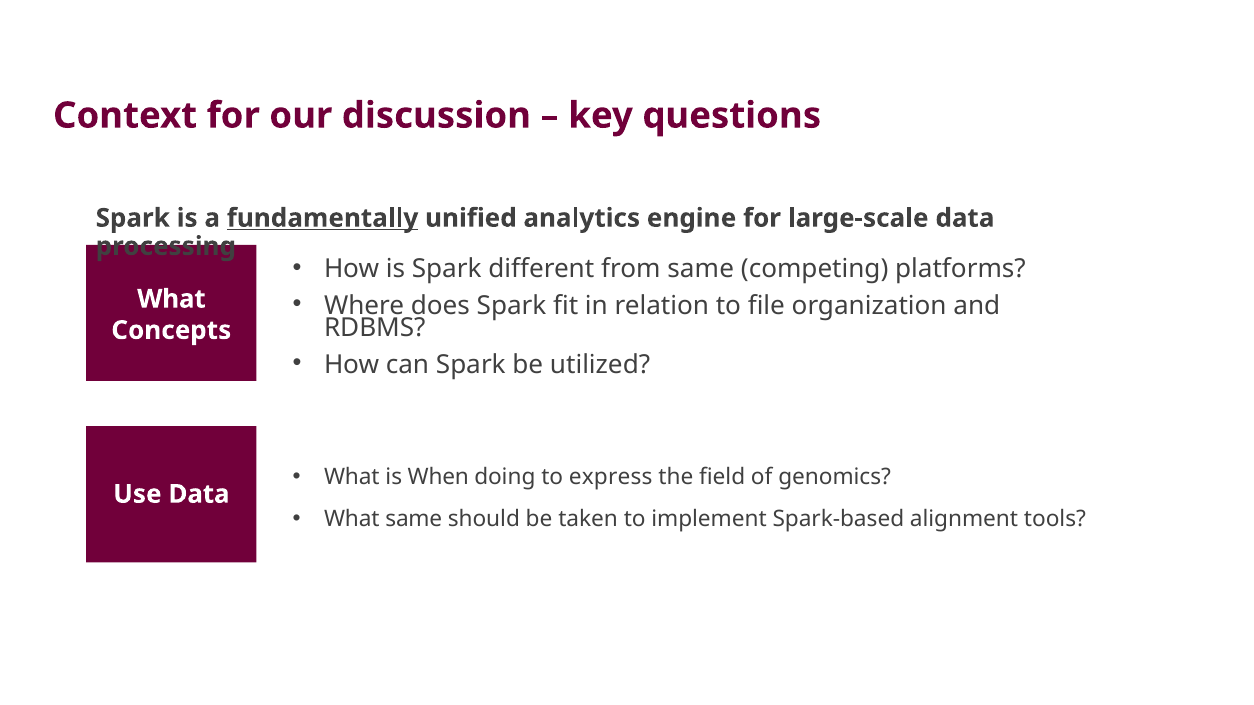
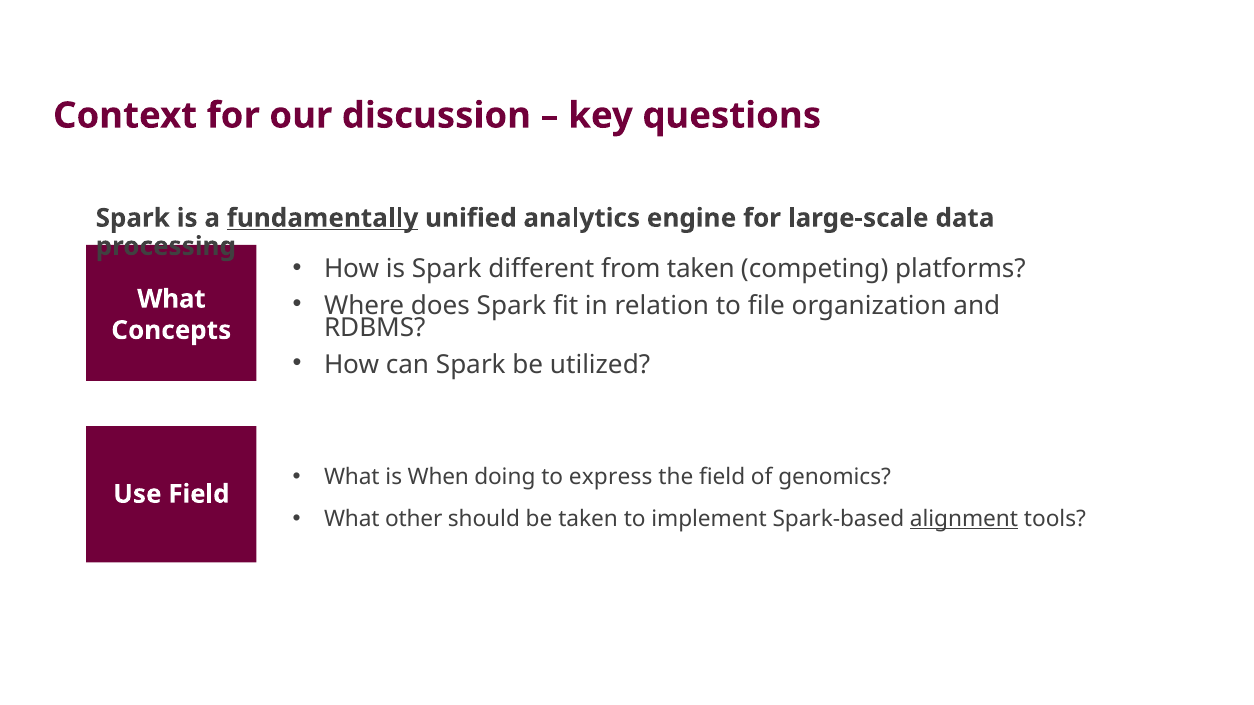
from same: same -> taken (701, 269)
Use Data: Data -> Field (199, 494)
What same: same -> other (414, 519)
alignment underline: none -> present (964, 519)
